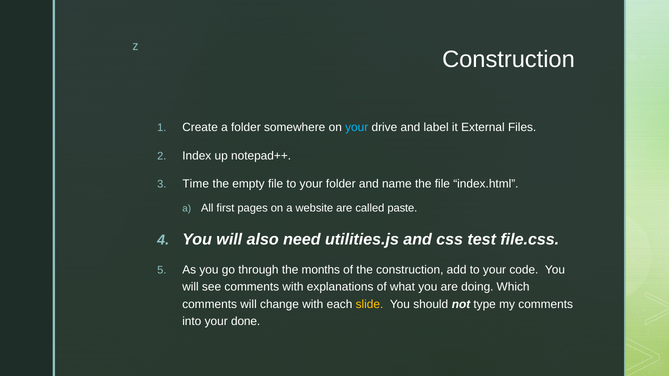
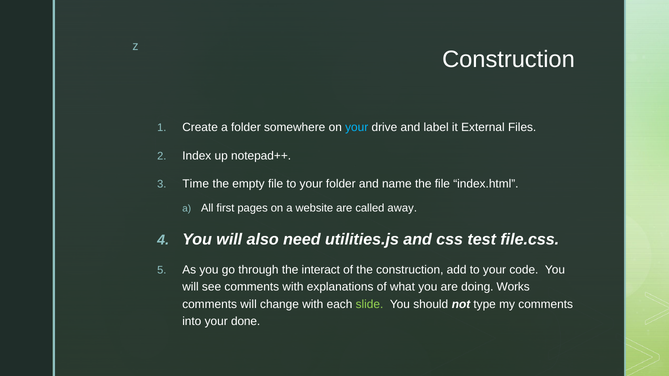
paste: paste -> away (402, 208)
months: months -> interact (321, 270)
Which: Which -> Works (513, 287)
slide colour: yellow -> light green (369, 304)
